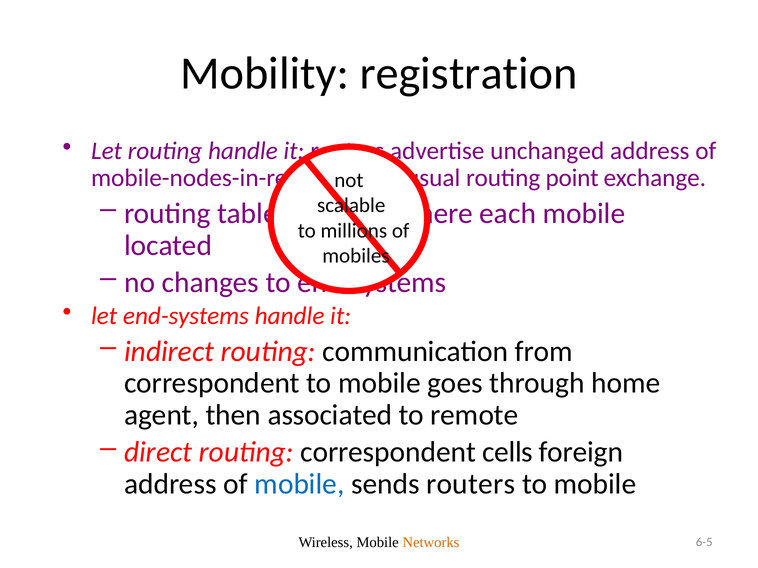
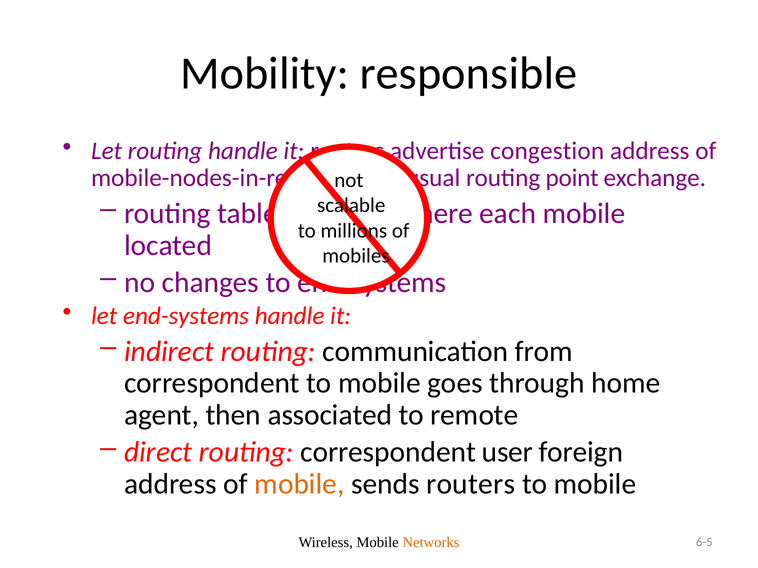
registration: registration -> responsible (468, 73)
unchanged: unchanged -> congestion (547, 151)
cells: cells -> user (508, 453)
mobile colour: blue -> orange (299, 484)
